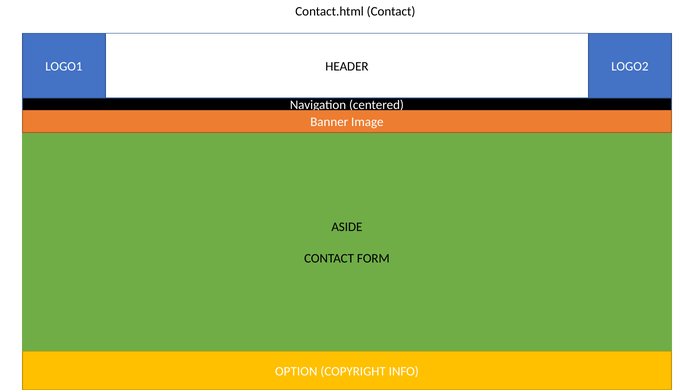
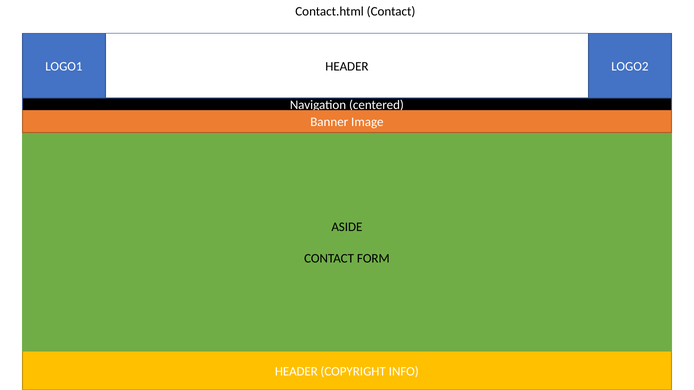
OPTION: OPTION -> HEADER (296, 372)
